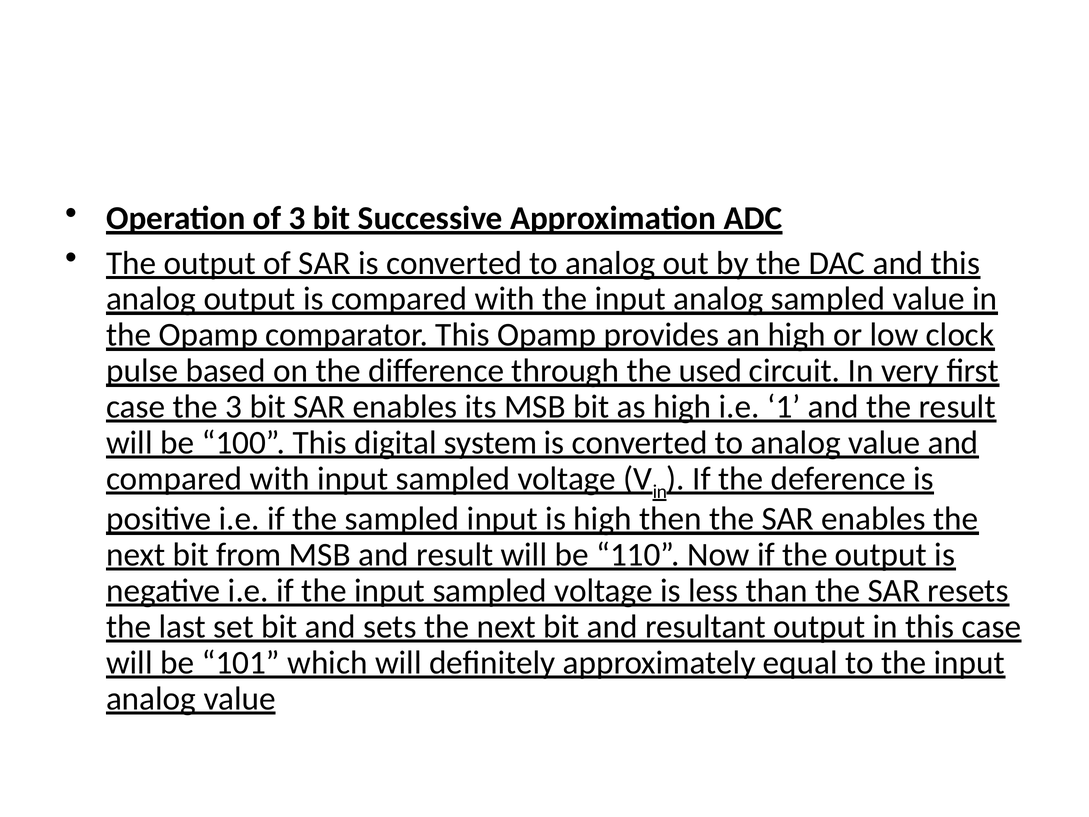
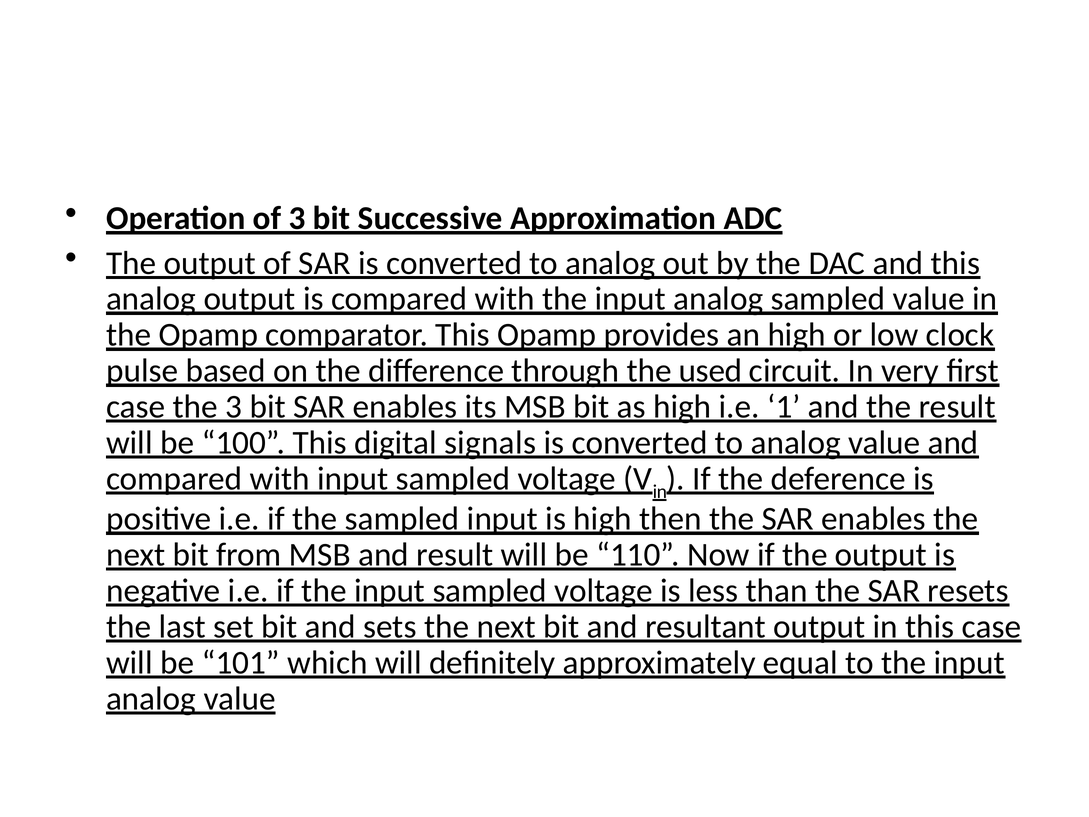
system: system -> signals (490, 443)
